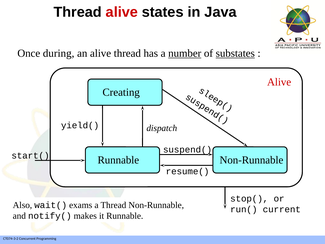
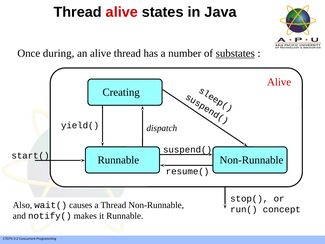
number underline: present -> none (185, 53)
exams: exams -> causes (81, 205)
current: current -> concept (282, 209)
